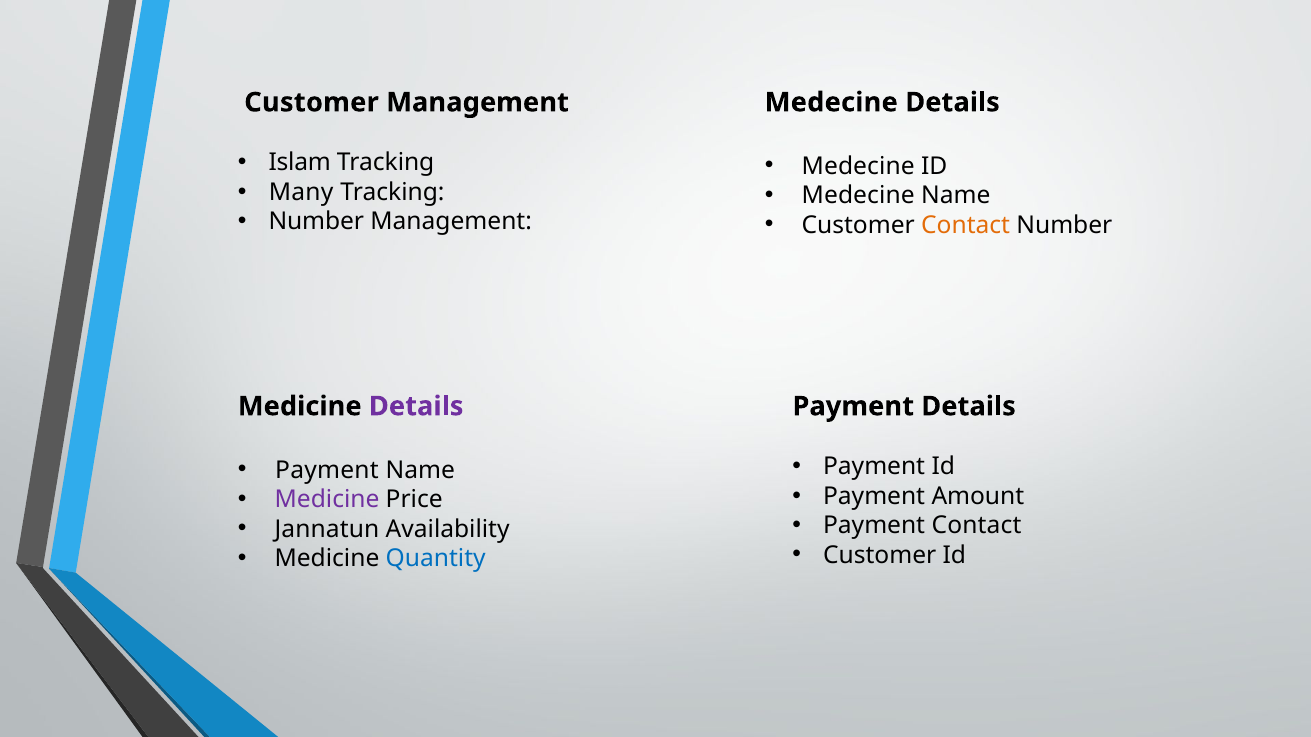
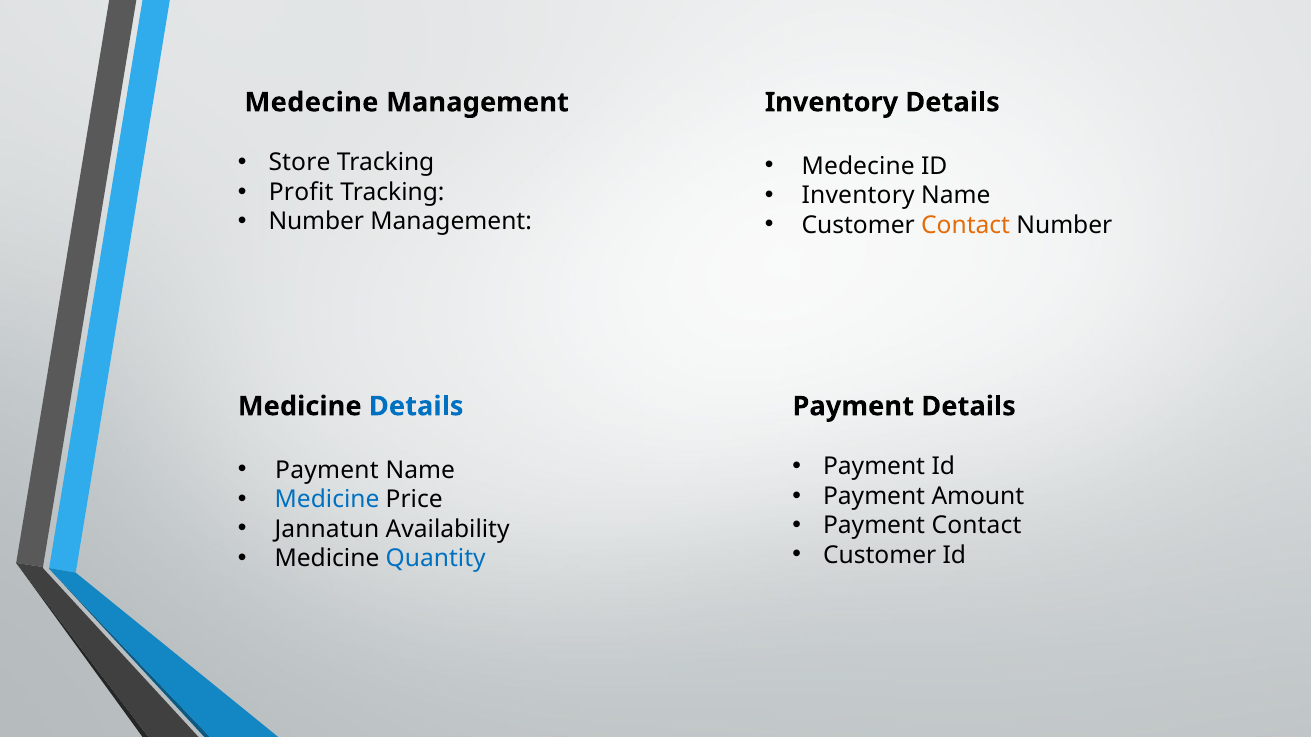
Customer: Customer -> Medecine (311, 102)
Medecine: Medecine -> Inventory (831, 102)
Islam: Islam -> Store (299, 163)
Many: Many -> Profit (301, 192)
Medecine: Medecine -> Inventory (858, 196)
Details colour: purple -> blue (416, 407)
Medicine colour: purple -> blue (327, 500)
